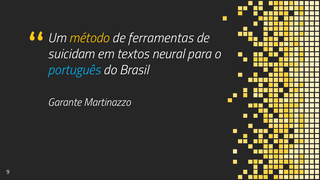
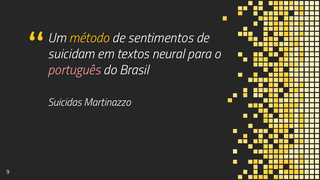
ferramentas: ferramentas -> sentimentos (161, 38)
português colour: light blue -> pink (74, 70)
Garante: Garante -> Suicidas (65, 102)
